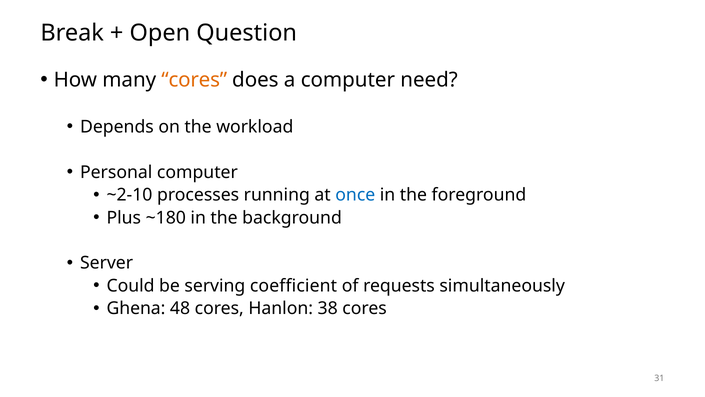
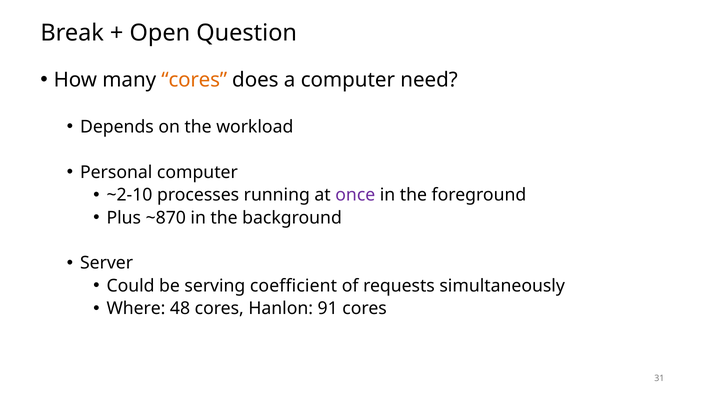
once colour: blue -> purple (355, 195)
~180: ~180 -> ~870 (166, 217)
Ghena: Ghena -> Where (136, 308)
38: 38 -> 91 (328, 308)
